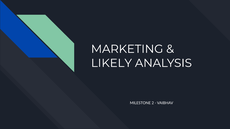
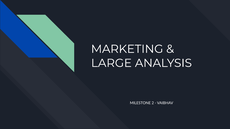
LIKELY: LIKELY -> LARGE (111, 63)
